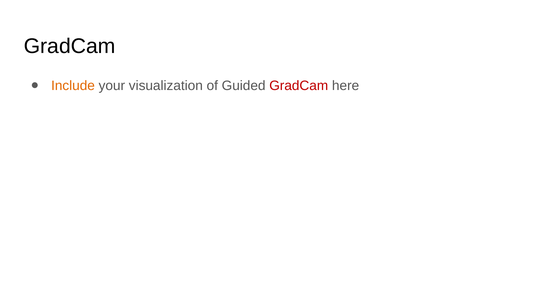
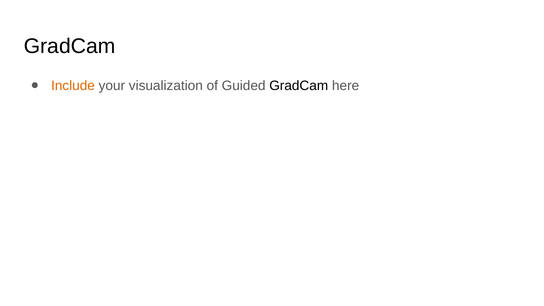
GradCam colour: red -> black (299, 86)
